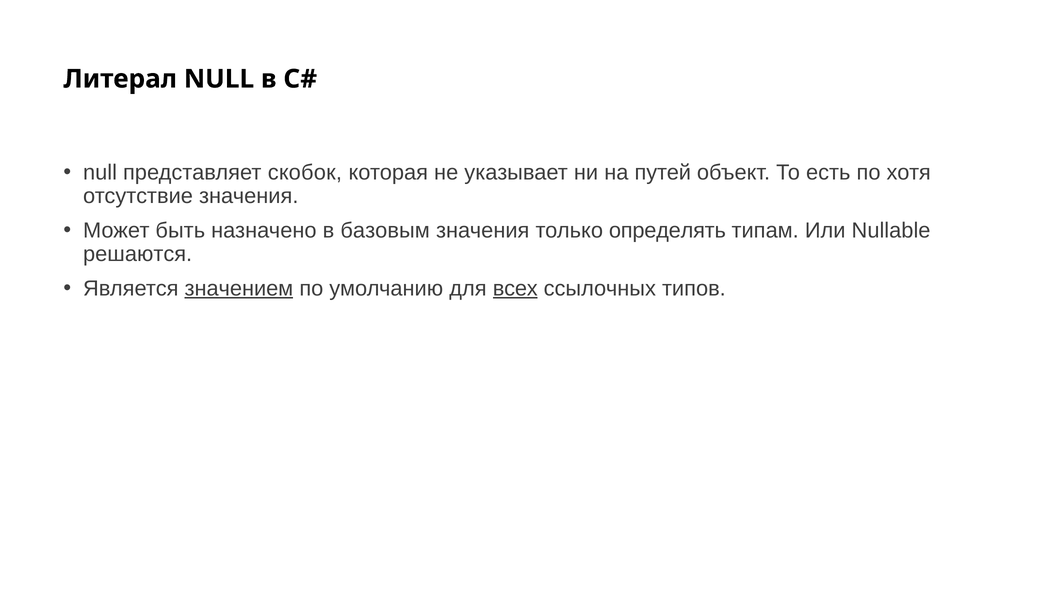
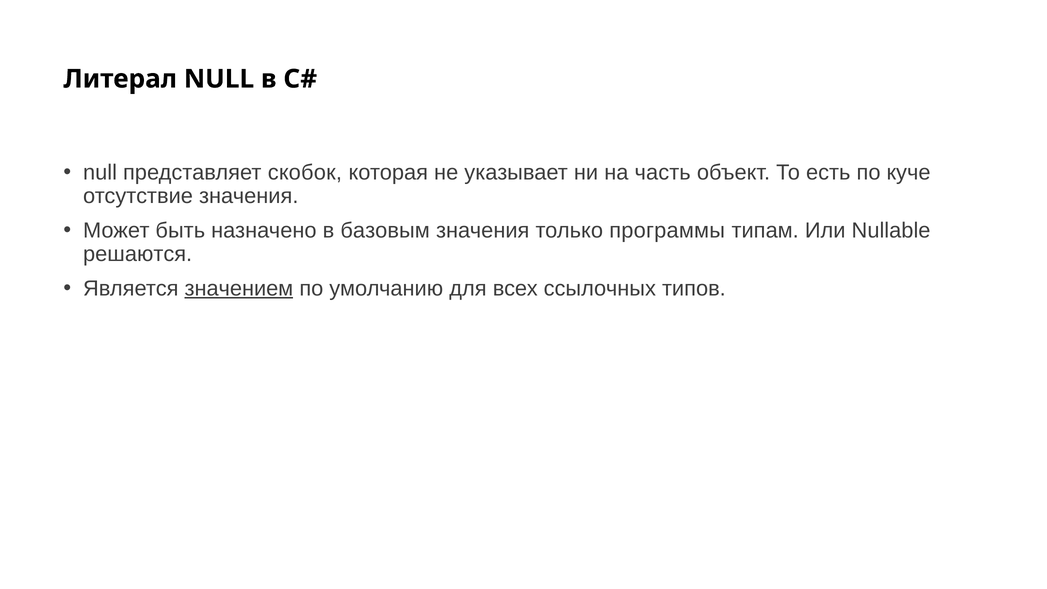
путей: путей -> часть (663, 172)
хотя: хотя -> куче (909, 172)
определять: определять -> программы (667, 230)
всех underline: present -> none (515, 288)
